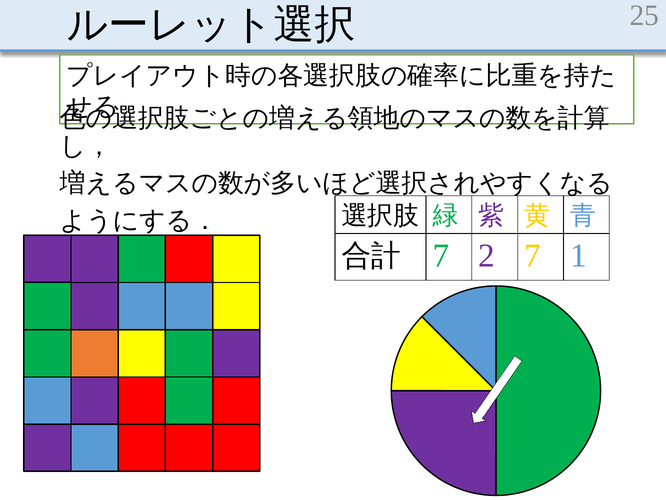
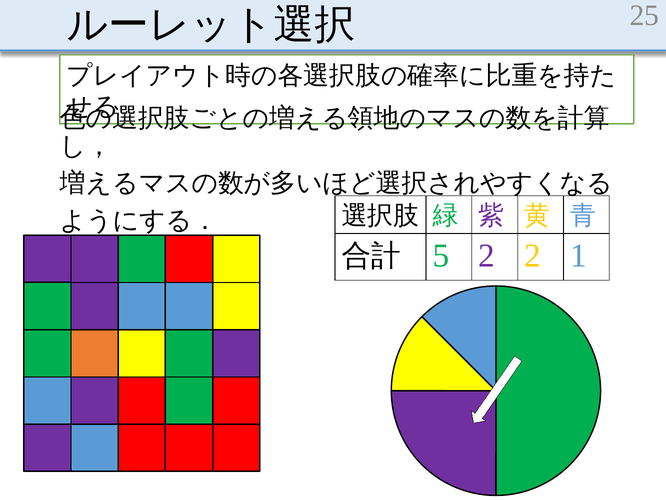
7: 7 -> 5 (441, 255)
2 7: 7 -> 2 (533, 255)
